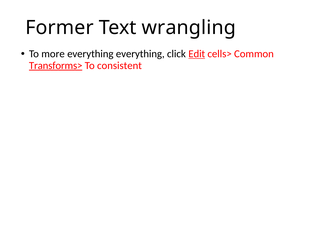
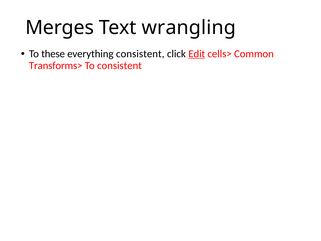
Former: Former -> Merges (60, 28)
more: more -> these (53, 54)
everything everything: everything -> consistent (140, 54)
Transforms> underline: present -> none (56, 65)
